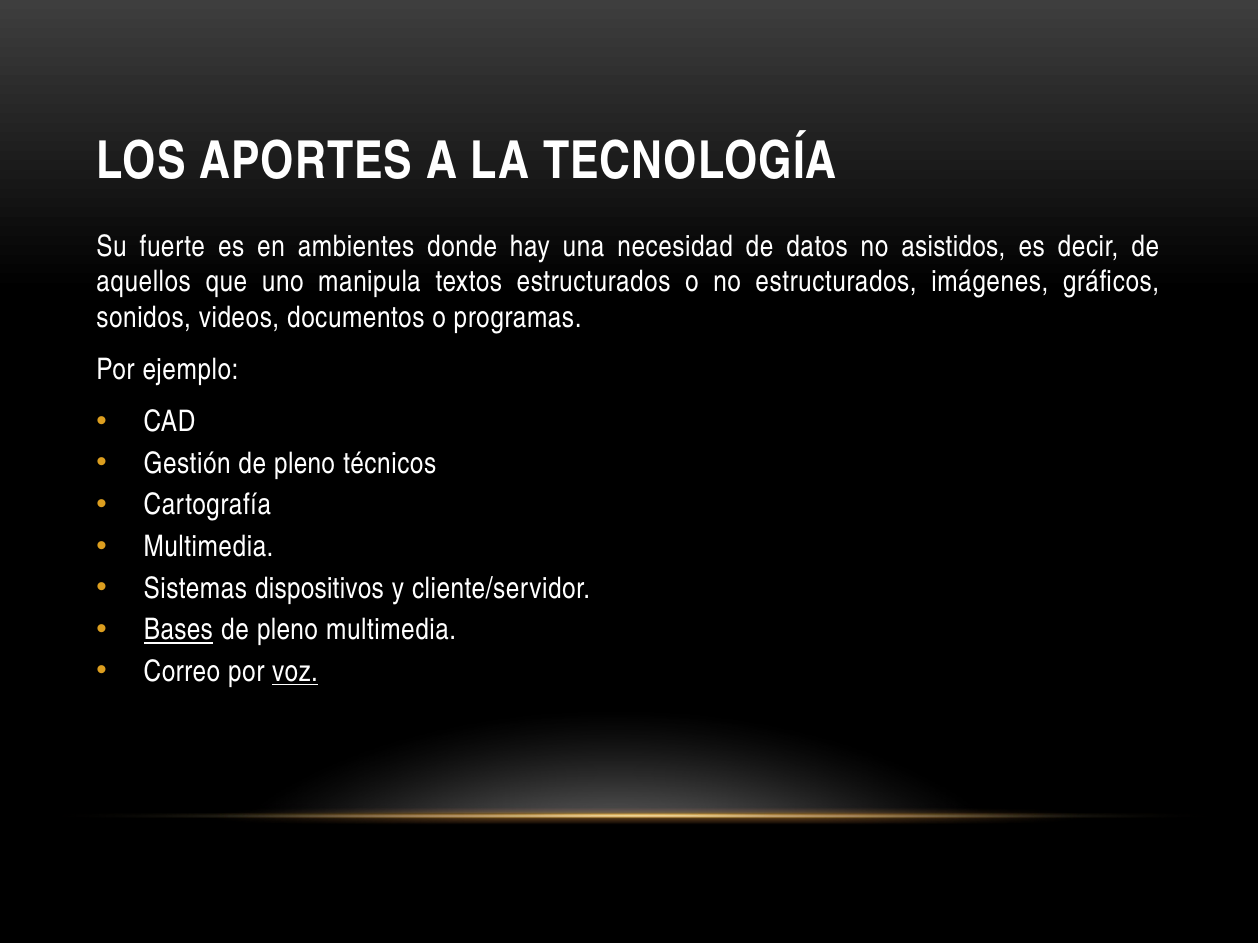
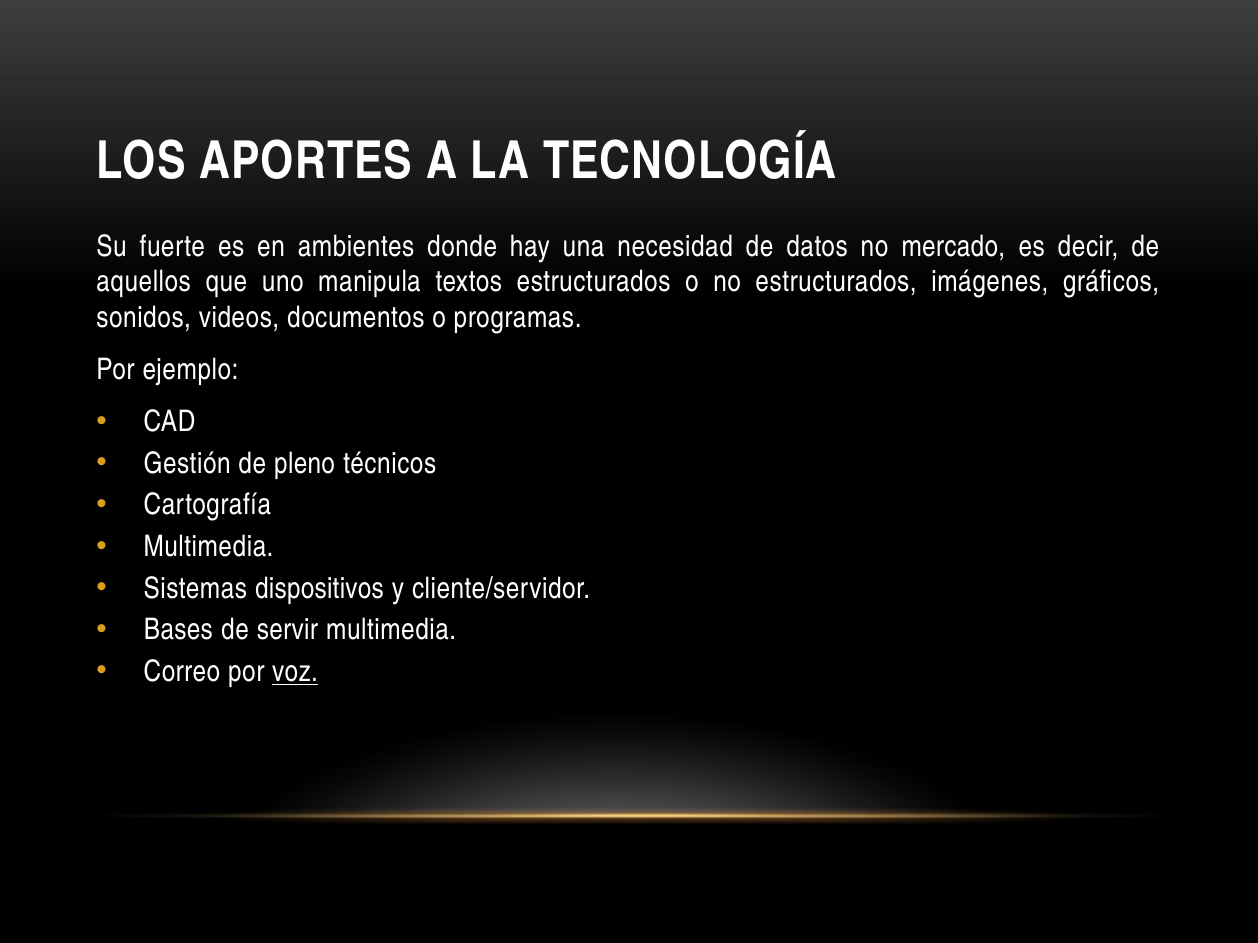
asistidos: asistidos -> mercado (953, 246)
Bases underline: present -> none (178, 630)
pleno: pleno -> servir (287, 630)
